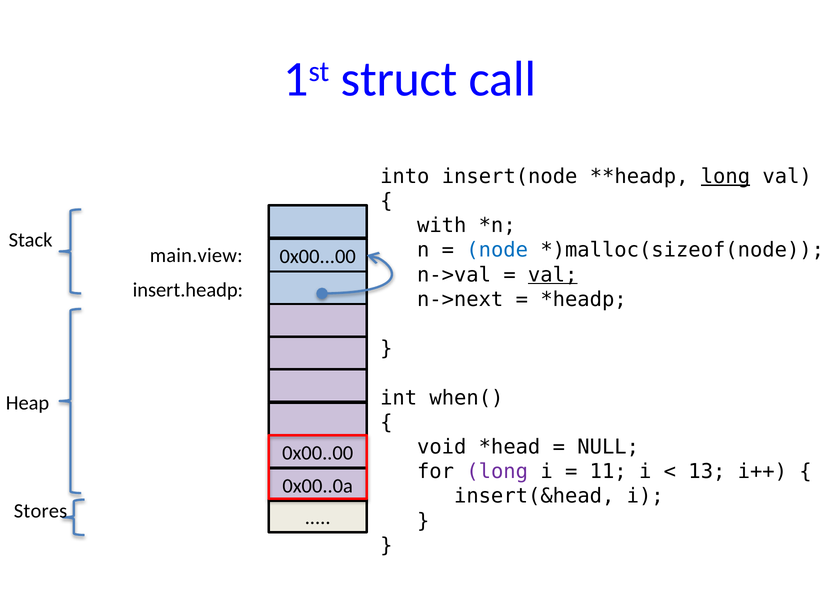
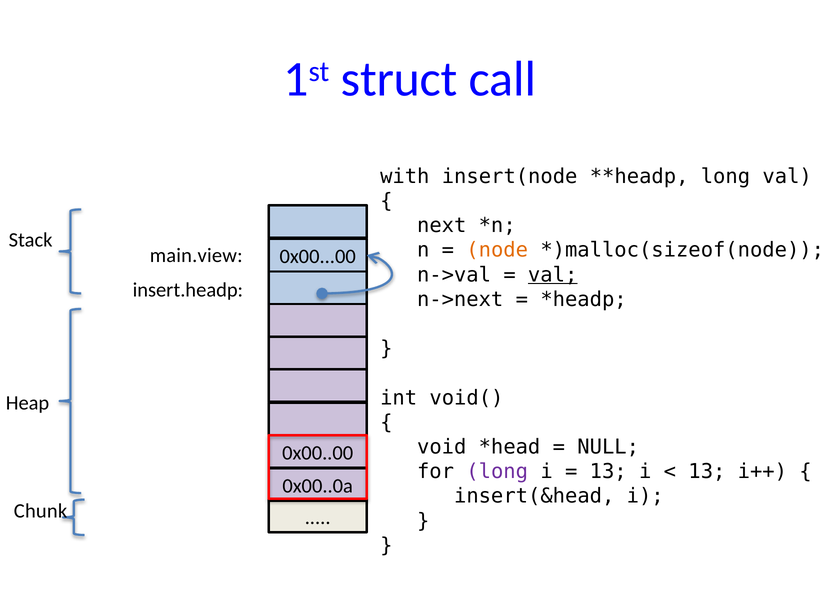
into: into -> with (405, 176)
long underline: present -> none (725, 176)
with: with -> next (442, 226)
node colour: blue -> orange (497, 250)
when(: when( -> void( (466, 398)
11: 11 -> 13 (608, 472)
Stores: Stores -> Chunk (41, 511)
